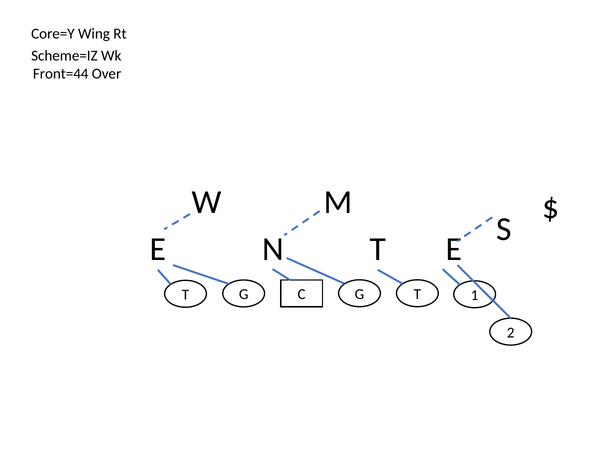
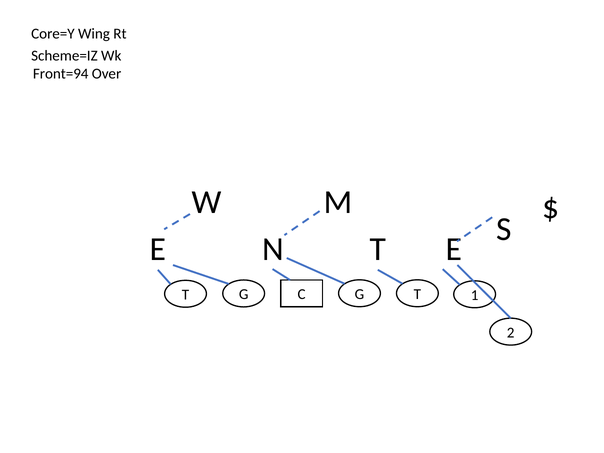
Front=44: Front=44 -> Front=94 (61, 74)
